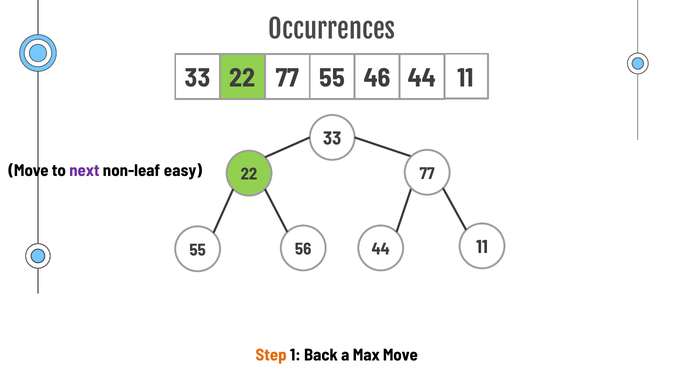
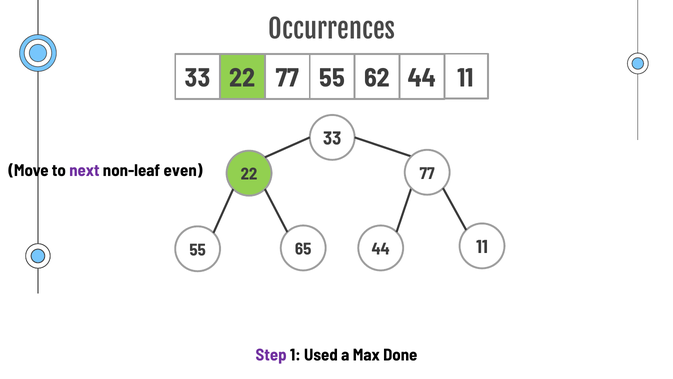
46: 46 -> 62 (377, 78)
easy: easy -> even (183, 171)
56: 56 -> 65 (303, 249)
Step colour: orange -> purple (271, 355)
Back: Back -> Used (321, 355)
Max Move: Move -> Done (400, 355)
